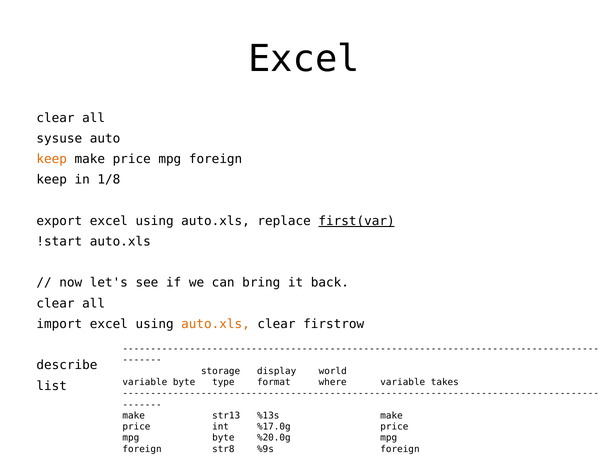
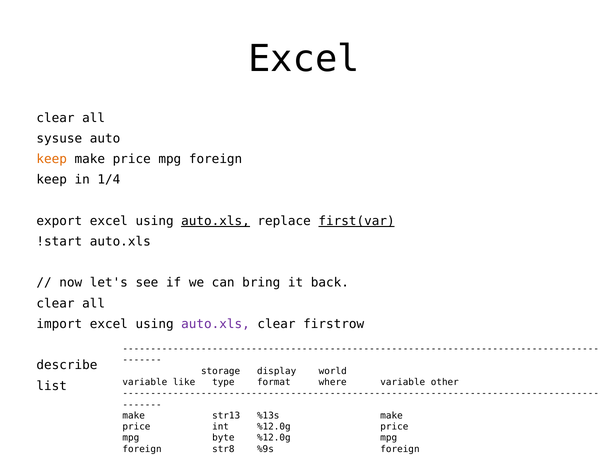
1/8: 1/8 -> 1/4 (109, 180)
auto.xls underline: none -> present (216, 221)
auto.xls colour: orange -> purple (216, 324)
variable byte: byte -> like (184, 382)
takes: takes -> other (445, 382)
int %17.0g: %17.0g -> %12.0g (274, 427)
byte %20.0g: %20.0g -> %12.0g (274, 438)
